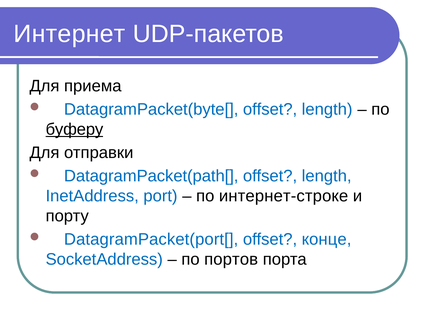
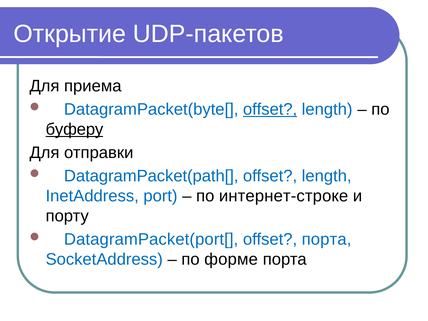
Интернет: Интернет -> Открытие (70, 34)
offset underline: none -> present (270, 109)
offset конце: конце -> порта (327, 239)
портов: портов -> форме (231, 259)
